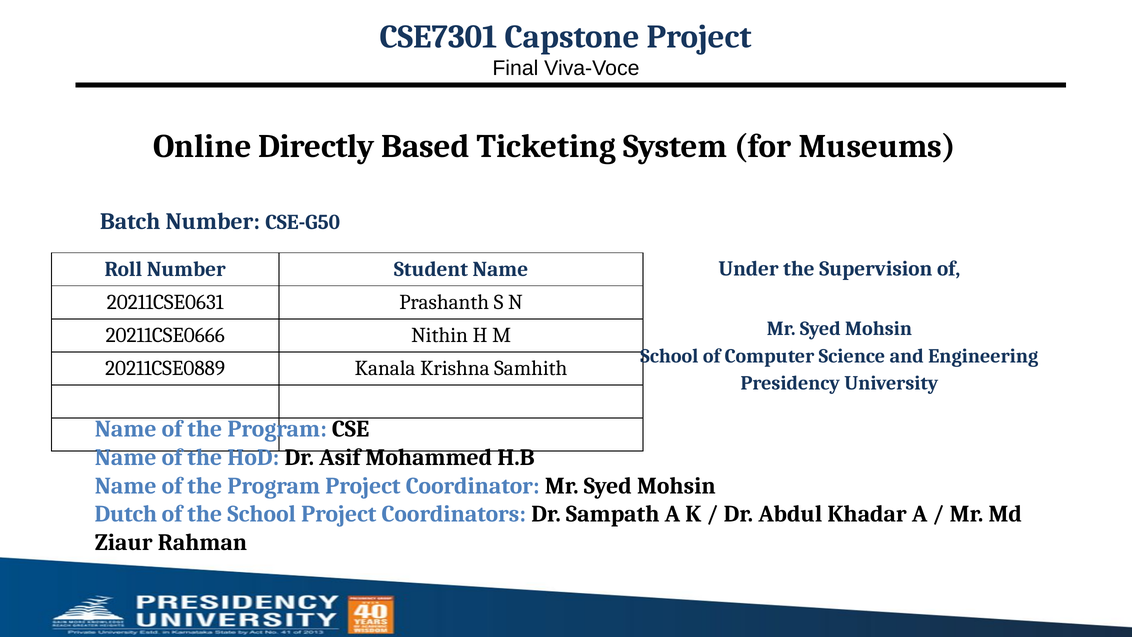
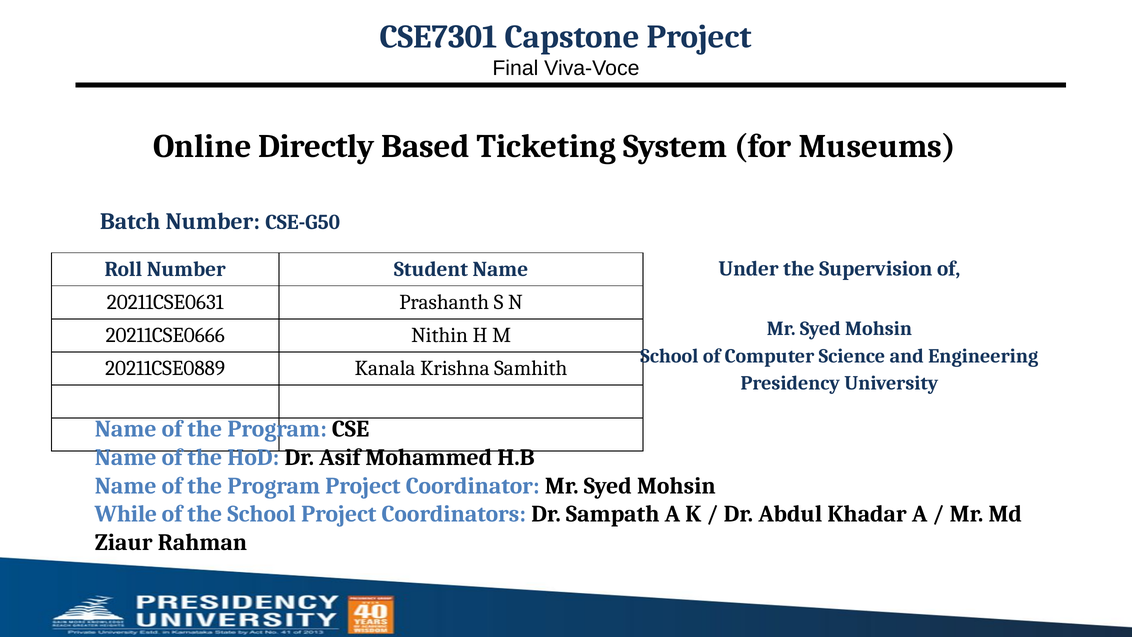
Dutch: Dutch -> While (126, 514)
